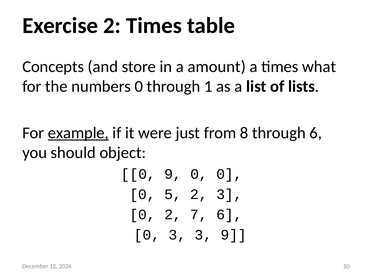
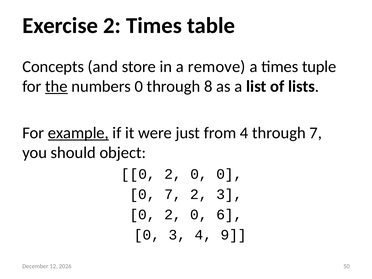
amount: amount -> remove (217, 67)
what: what -> tuple (319, 67)
the underline: none -> present (56, 87)
1: 1 -> 8 (208, 87)
from 8: 8 -> 4 (244, 133)
through 6: 6 -> 7 (316, 133)
9: 9 -> 2 (173, 174)
0 5: 5 -> 7 (173, 194)
7: 7 -> 0 (199, 215)
3 3: 3 -> 4 (203, 235)
